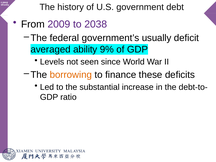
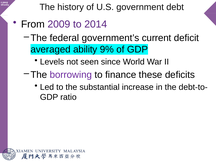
2038: 2038 -> 2014 (96, 24)
usually: usually -> current (157, 38)
borrowing colour: orange -> purple (71, 75)
